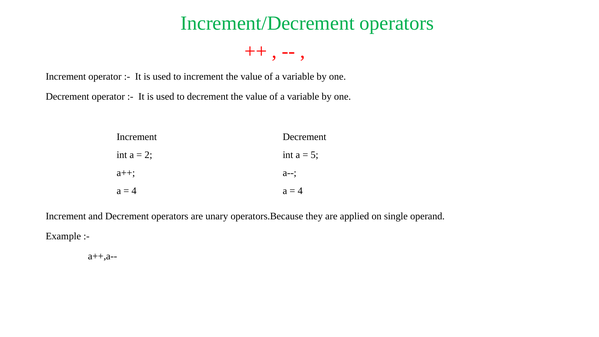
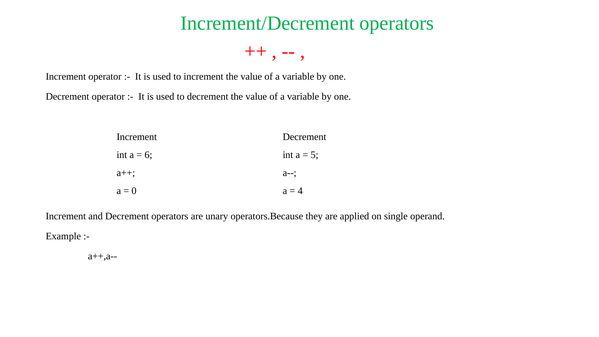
2: 2 -> 6 (148, 155)
4: 4 -> 0 (134, 191)
